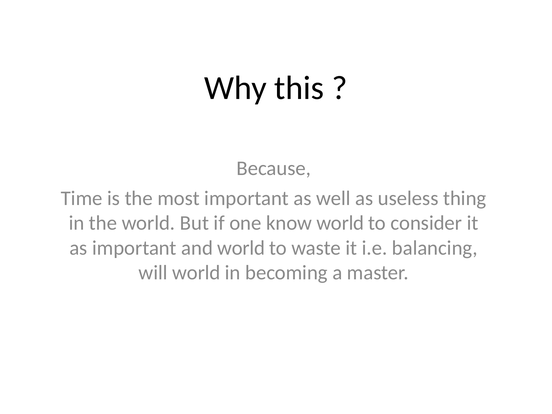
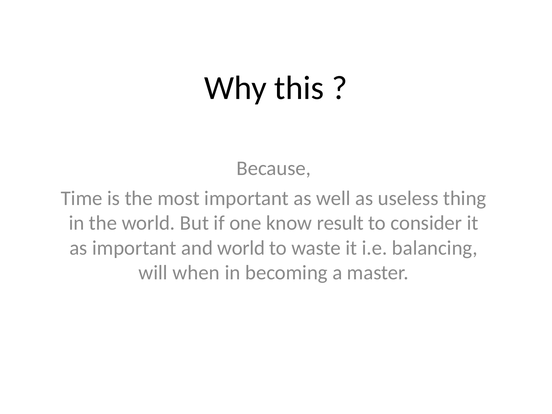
know world: world -> result (340, 223)
will world: world -> when (196, 273)
